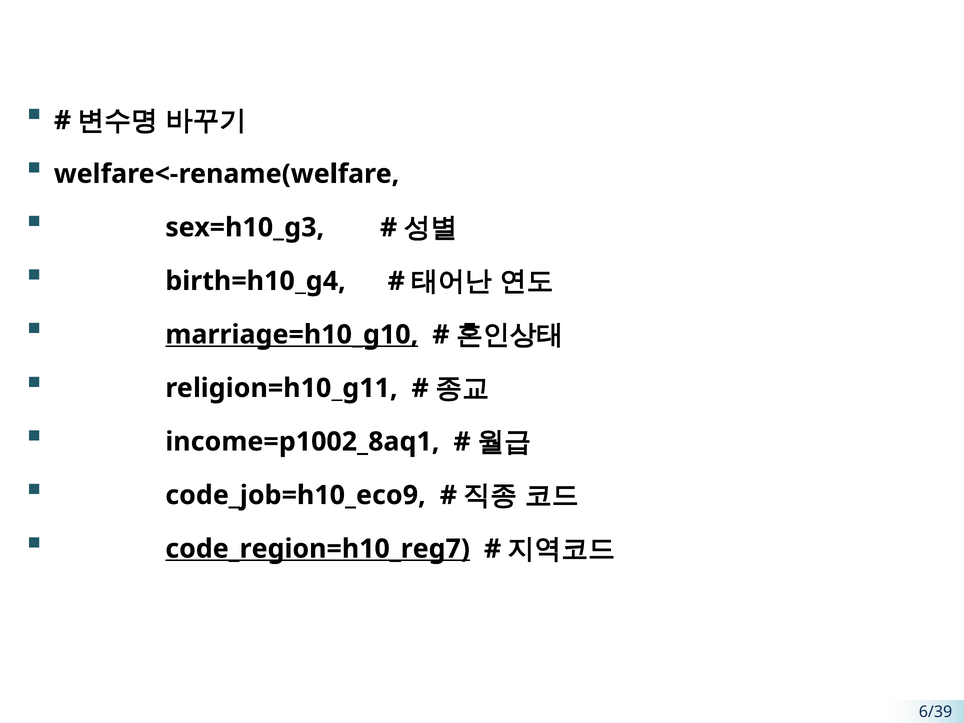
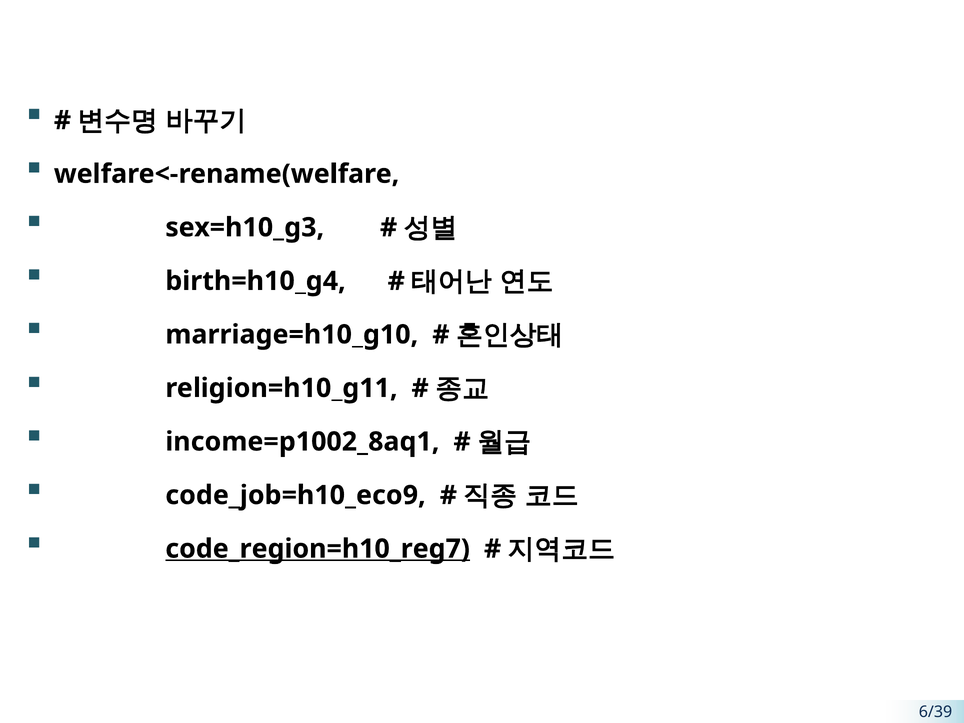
marriage=h10_g10 underline: present -> none (292, 335)
